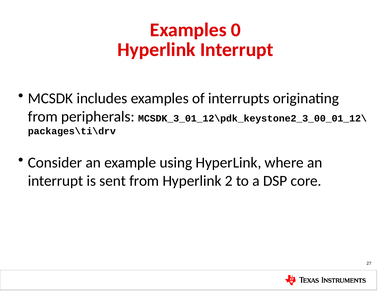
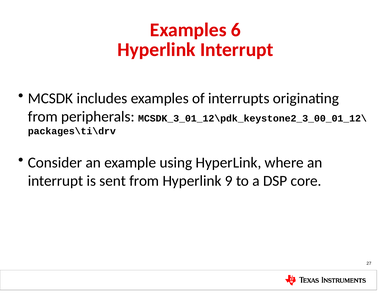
0: 0 -> 6 (236, 30)
2: 2 -> 9 (229, 181)
